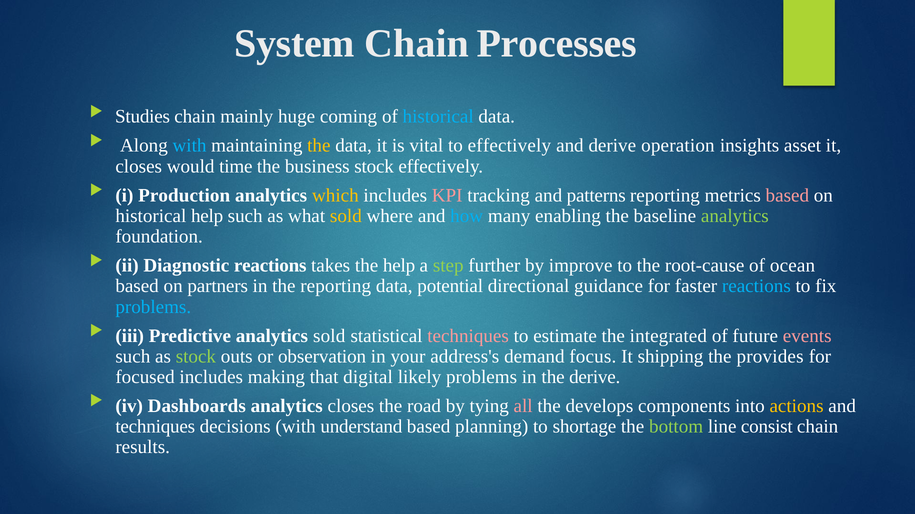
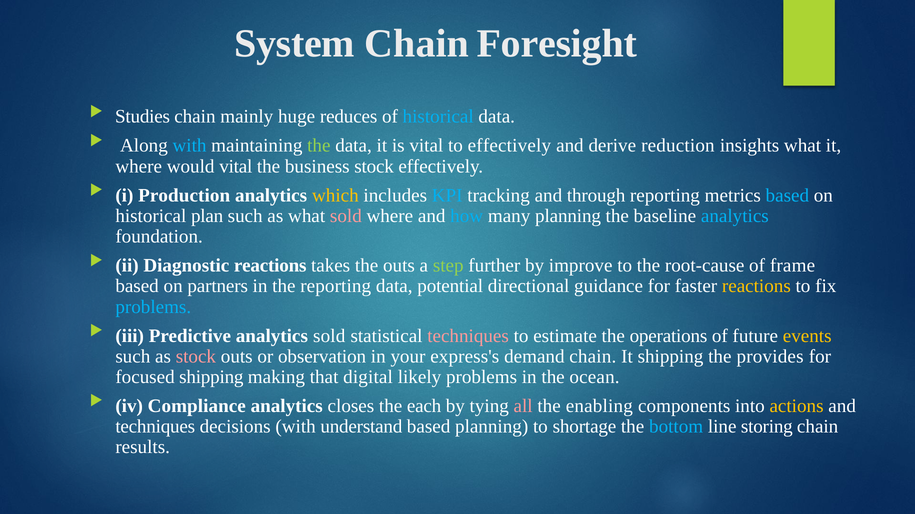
Processes: Processes -> Foresight (557, 44)
coming: coming -> reduces (349, 117)
the colour: yellow -> light green (319, 146)
operation: operation -> reduction (678, 146)
insights asset: asset -> what (803, 146)
closes: closes -> where (139, 166)
would time: time -> vital (236, 166)
KPI colour: pink -> light blue (447, 196)
patterns: patterns -> through (596, 196)
based colour: pink -> light blue (787, 196)
historical help: help -> plan (207, 216)
sold colour: yellow -> pink (346, 216)
many enabling: enabling -> planning (568, 216)
analytics colour: light green -> light blue (735, 216)
the help: help -> outs (399, 266)
ocean: ocean -> frame (793, 266)
reactions colour: light blue -> yellow (756, 287)
integrated: integrated -> operations (668, 336)
events colour: pink -> yellow (807, 336)
stock colour: light green -> pink (196, 357)
address's: address's -> express's (465, 357)
demand focus: focus -> chain (593, 357)
focused includes: includes -> shipping (211, 377)
the derive: derive -> ocean (595, 377)
Dashboards: Dashboards -> Compliance (197, 407)
road: road -> each (424, 407)
develops: develops -> enabling (599, 407)
bottom colour: light green -> light blue (676, 427)
consist: consist -> storing (767, 427)
